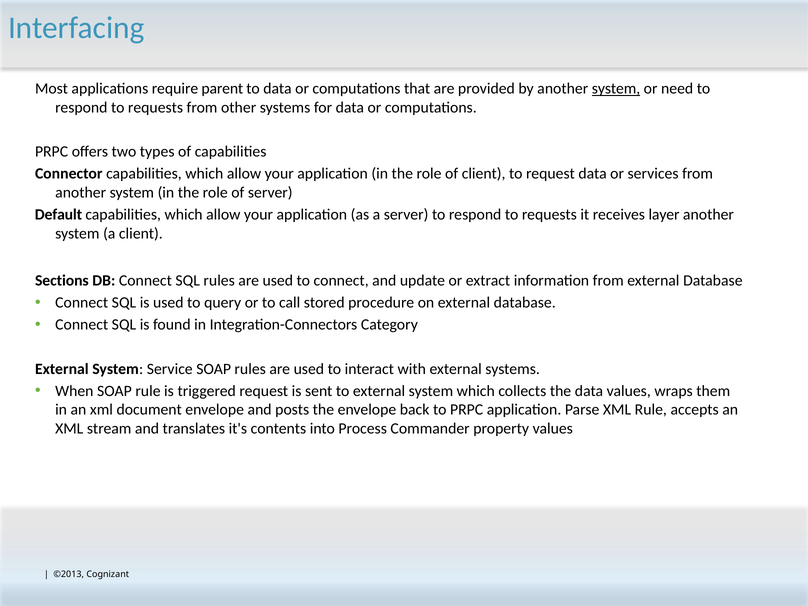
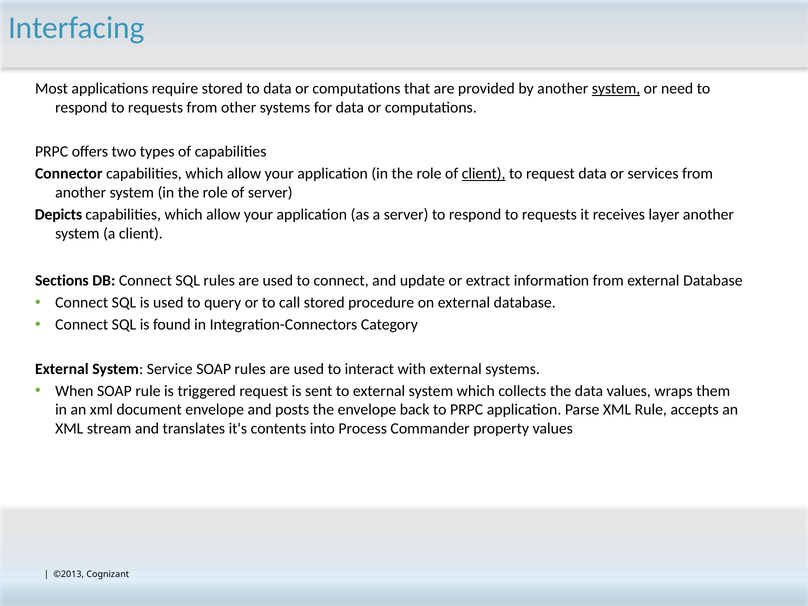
require parent: parent -> stored (222, 89)
client underline: none -> present (484, 174)
Default: Default -> Depicts (58, 215)
